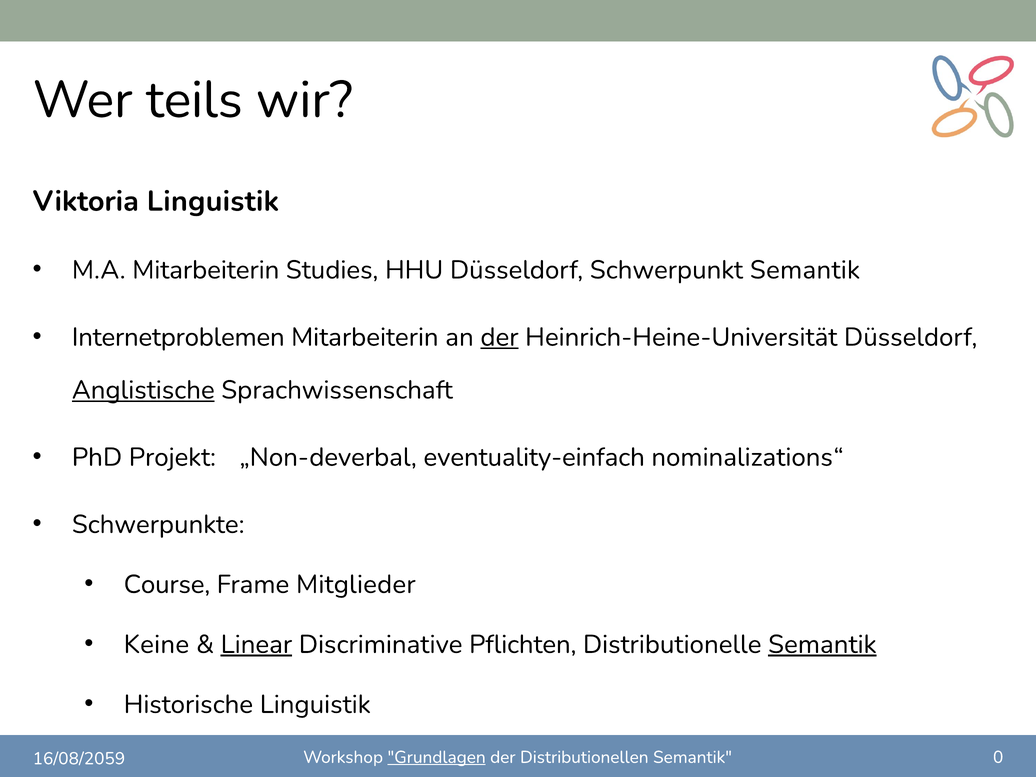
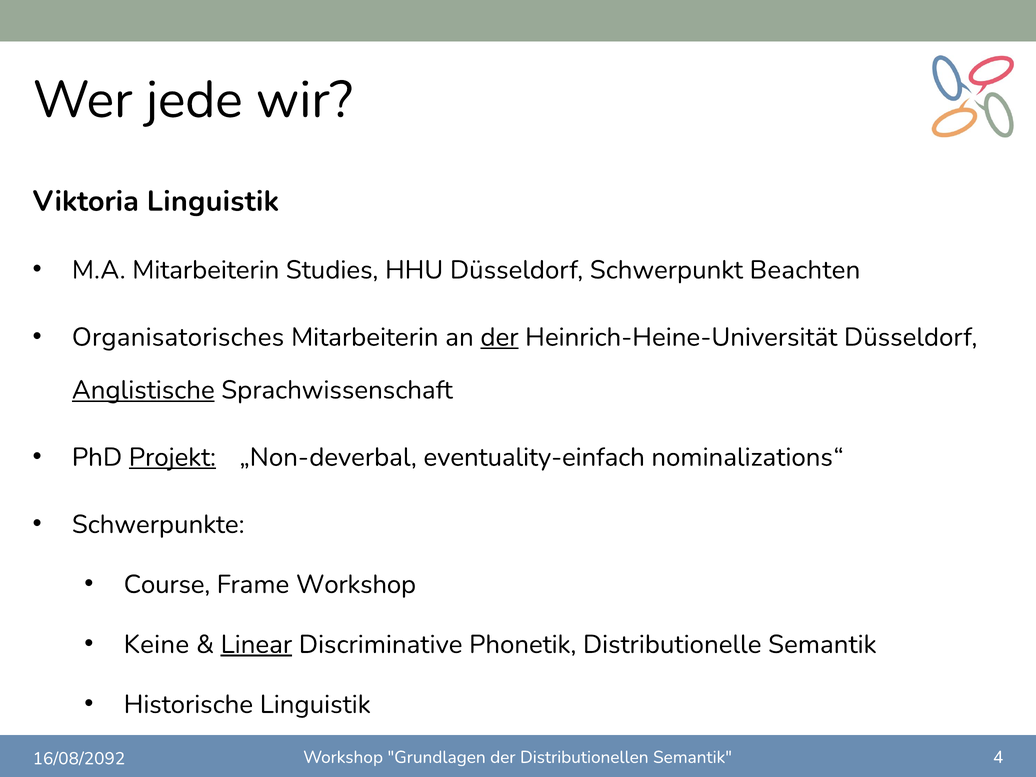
teils: teils -> jede (194, 100)
Schwerpunkt Semantik: Semantik -> Beachten (805, 270)
Internetproblemen: Internetproblemen -> Organisatorisches (178, 337)
Projekt underline: none -> present (172, 457)
Frame Mitglieder: Mitglieder -> Workshop (356, 584)
Pflichten: Pflichten -> Phonetik (523, 644)
Semantik underline: present -> none (822, 644)
Grundlagen underline: present -> none (437, 757)
0: 0 -> 4 (998, 757)
16/08/2059: 16/08/2059 -> 16/08/2092 (79, 759)
